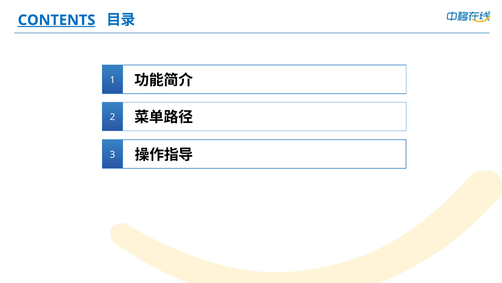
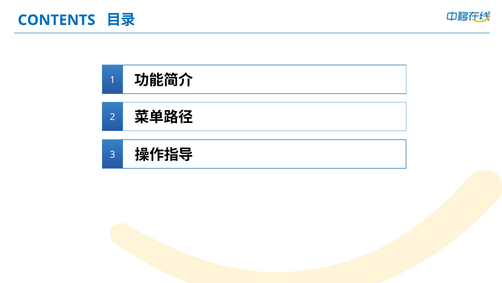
CONTENTS underline: present -> none (57, 20)
